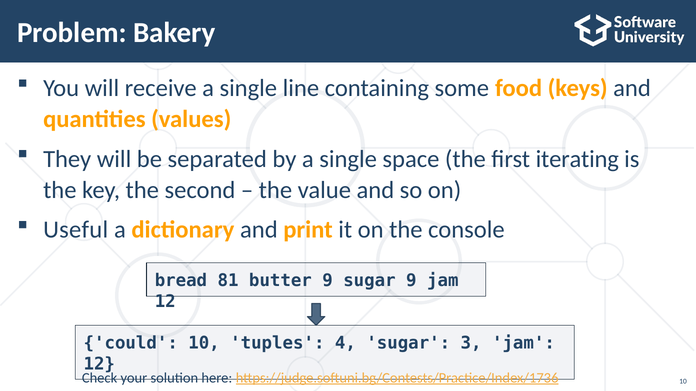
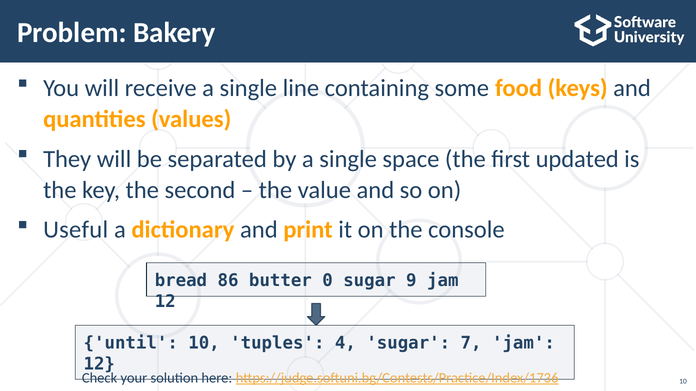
iterating: iterating -> updated (577, 159)
81: 81 -> 86 (228, 281)
butter 9: 9 -> 0 (328, 281)
could: could -> until (131, 343)
3: 3 -> 7 (471, 343)
